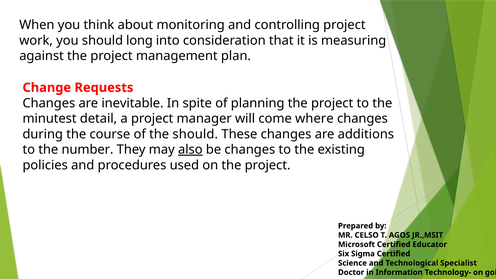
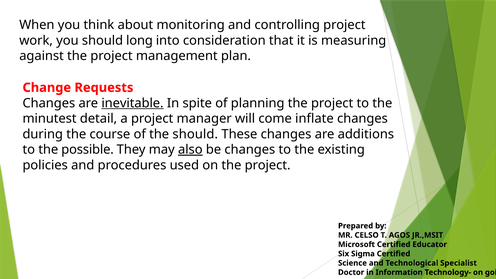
inevitable underline: none -> present (132, 103)
where: where -> inflate (314, 119)
number: number -> possible (88, 150)
